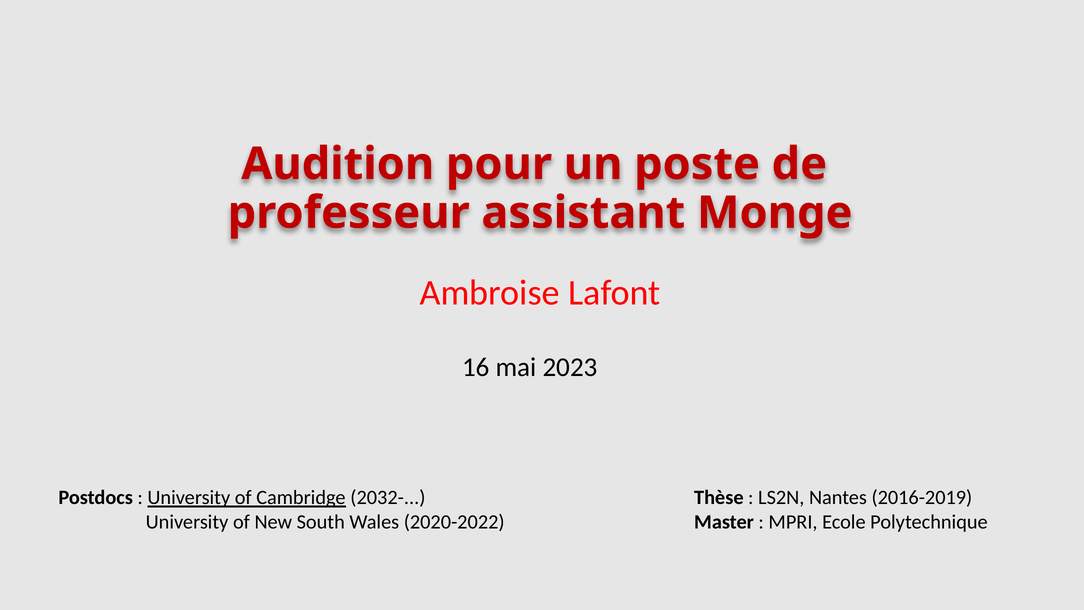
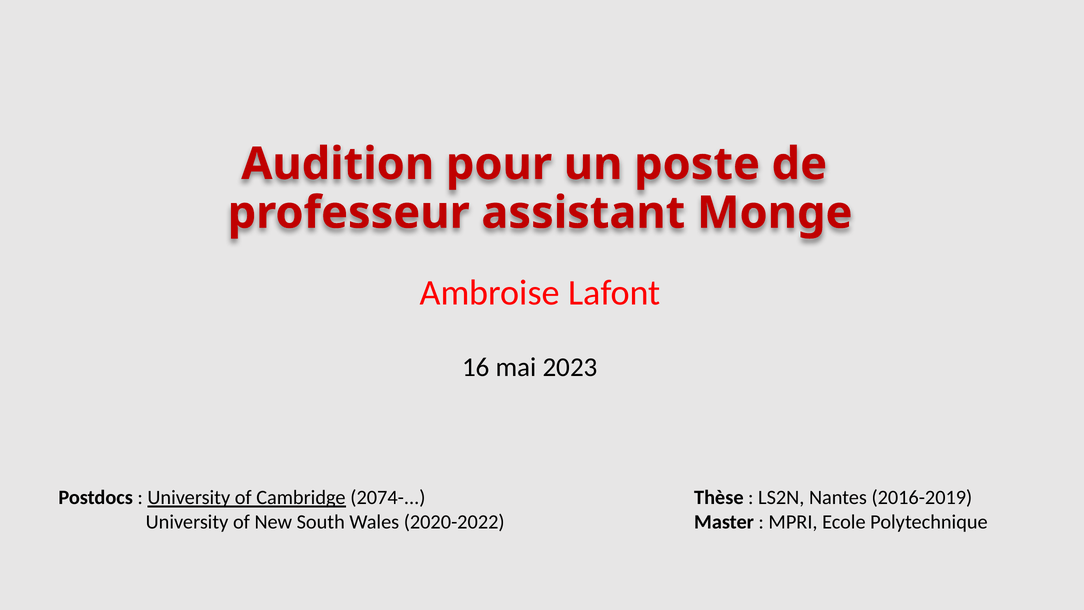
2032-: 2032- -> 2074- (388, 497)
